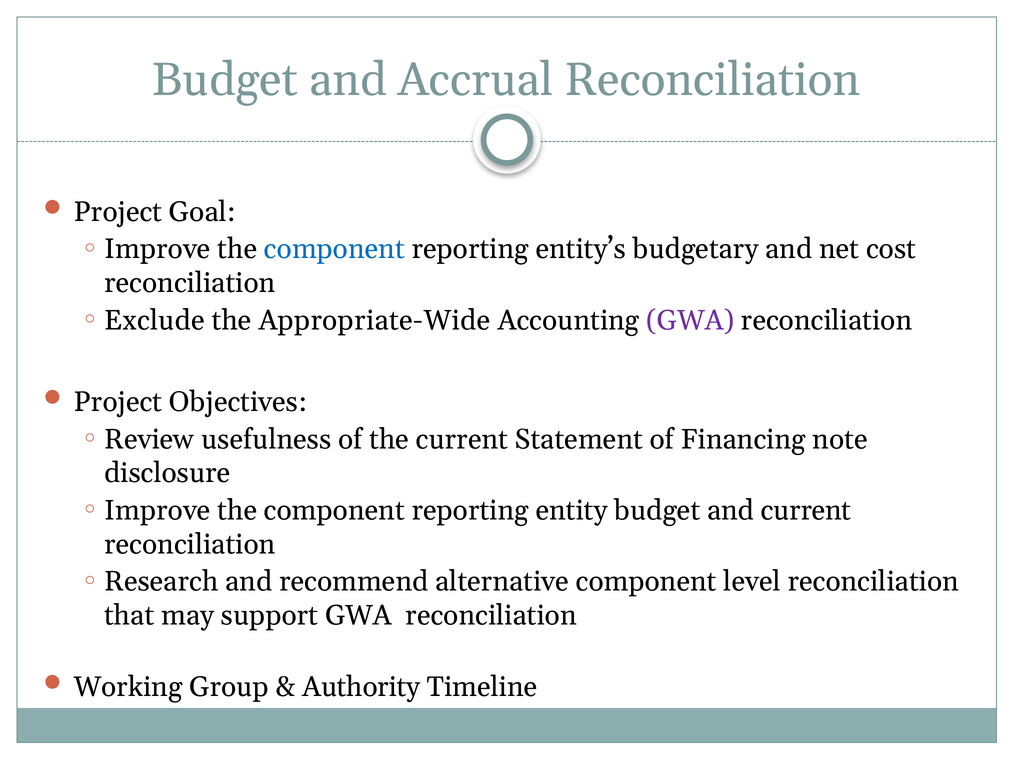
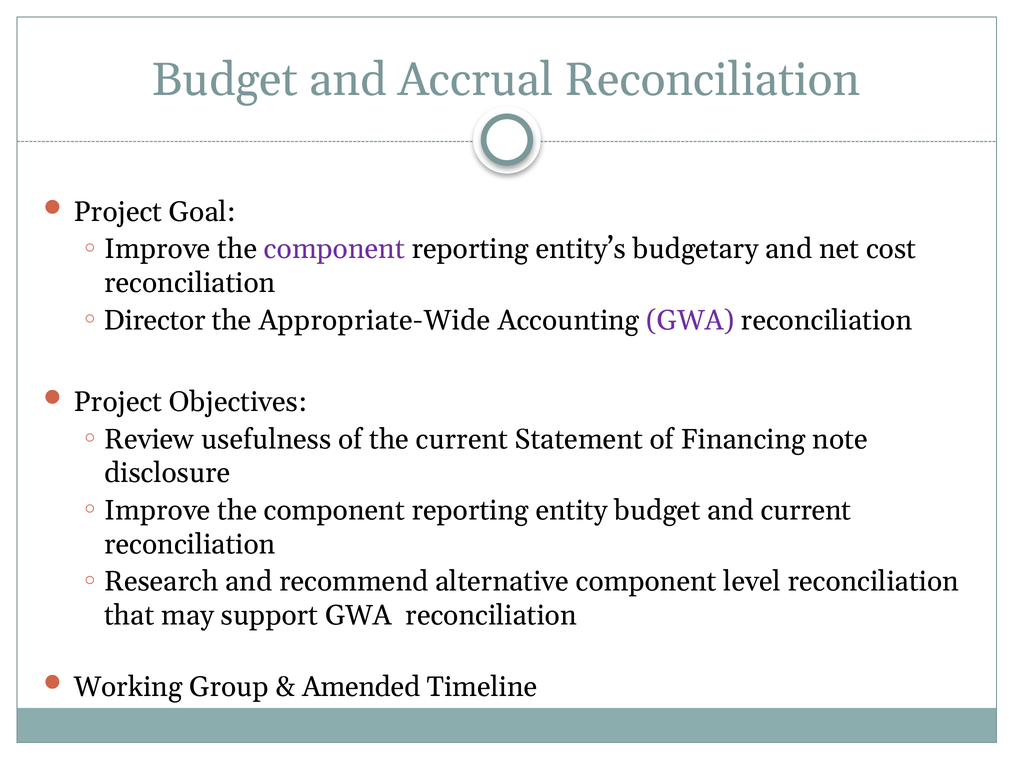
component colour: blue -> purple (334, 249)
Exclude: Exclude -> Director (155, 320)
Authority: Authority -> Amended (361, 687)
